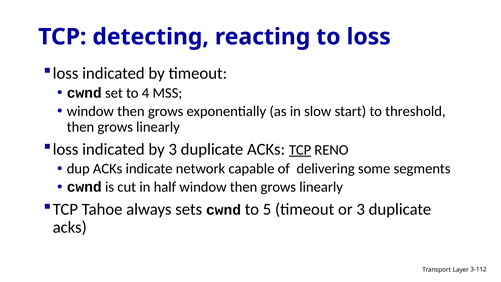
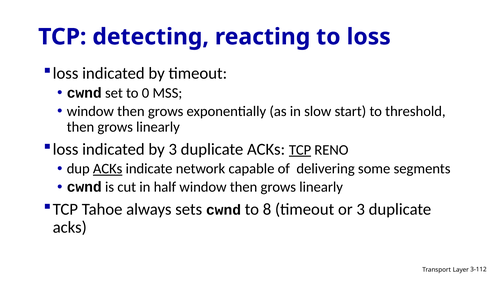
4: 4 -> 0 (146, 93)
ACKs underline: none -> present (108, 169)
5: 5 -> 8 (267, 209)
